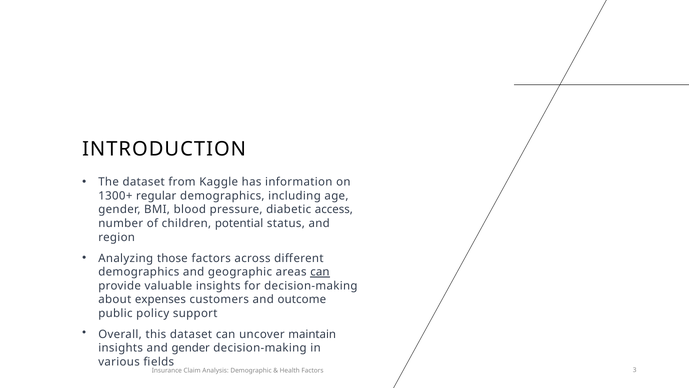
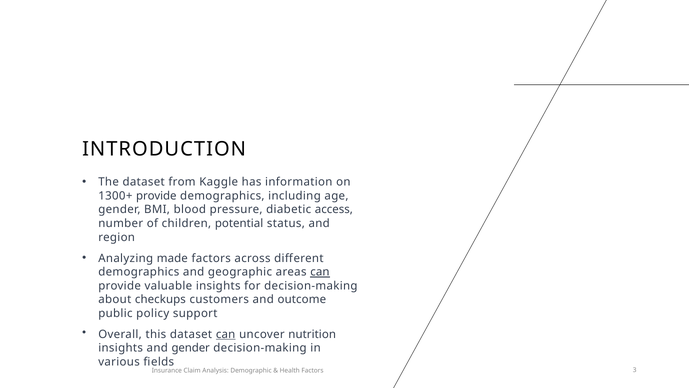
1300+ regular: regular -> provide (156, 196)
those: those -> made (172, 258)
expenses: expenses -> checkups (160, 299)
can underline: none -> present (226, 334)
maintain: maintain -> nutrition (312, 334)
